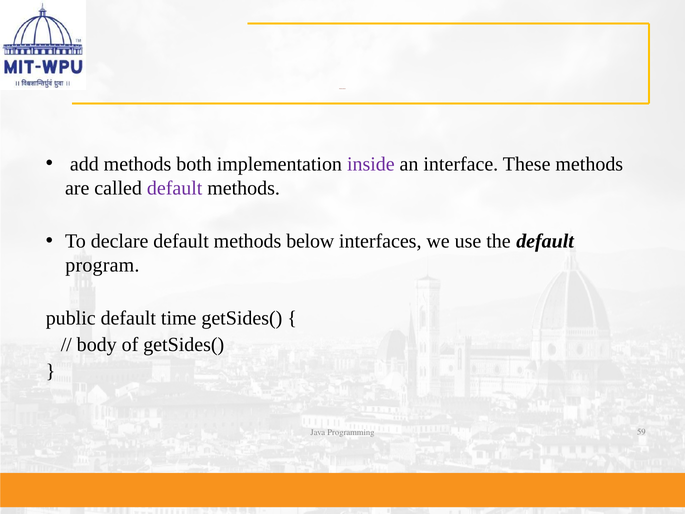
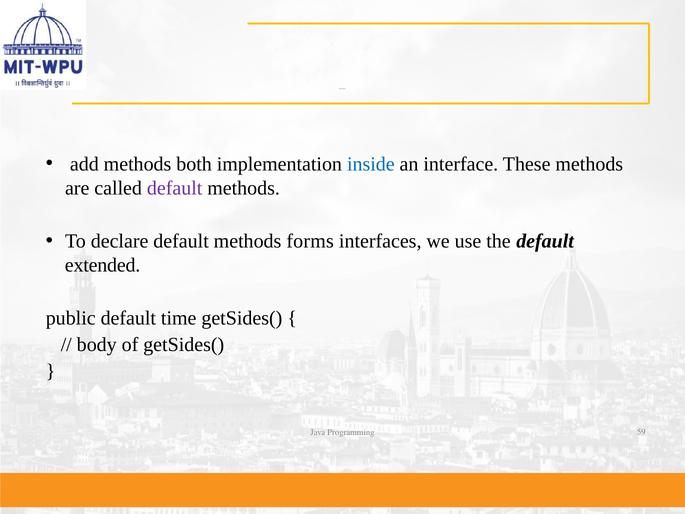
inside colour: purple -> blue (371, 164)
below: below -> forms (310, 241)
program: program -> extended (103, 265)
